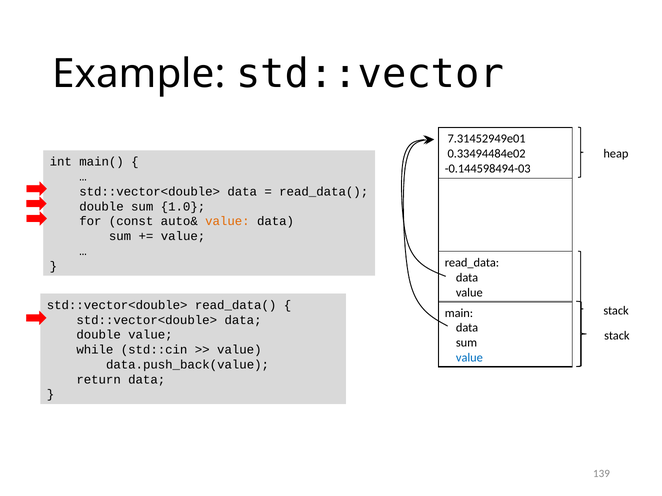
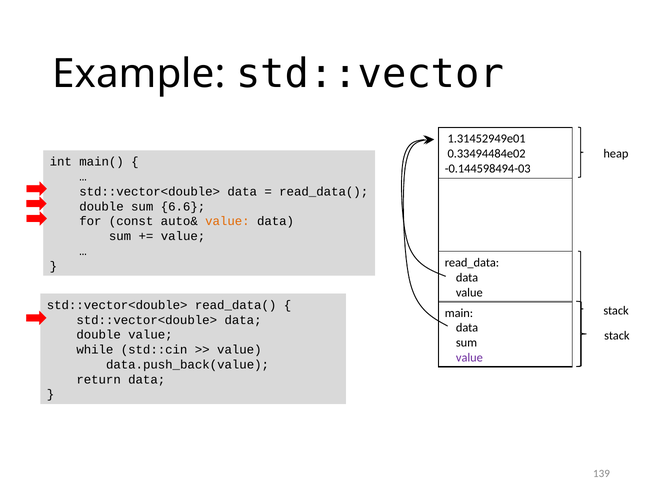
7.31452949e01: 7.31452949e01 -> 1.31452949e01 (487, 139)
1.0: 1.0 -> 6.6 (183, 207)
value colour: blue -> purple (469, 358)
